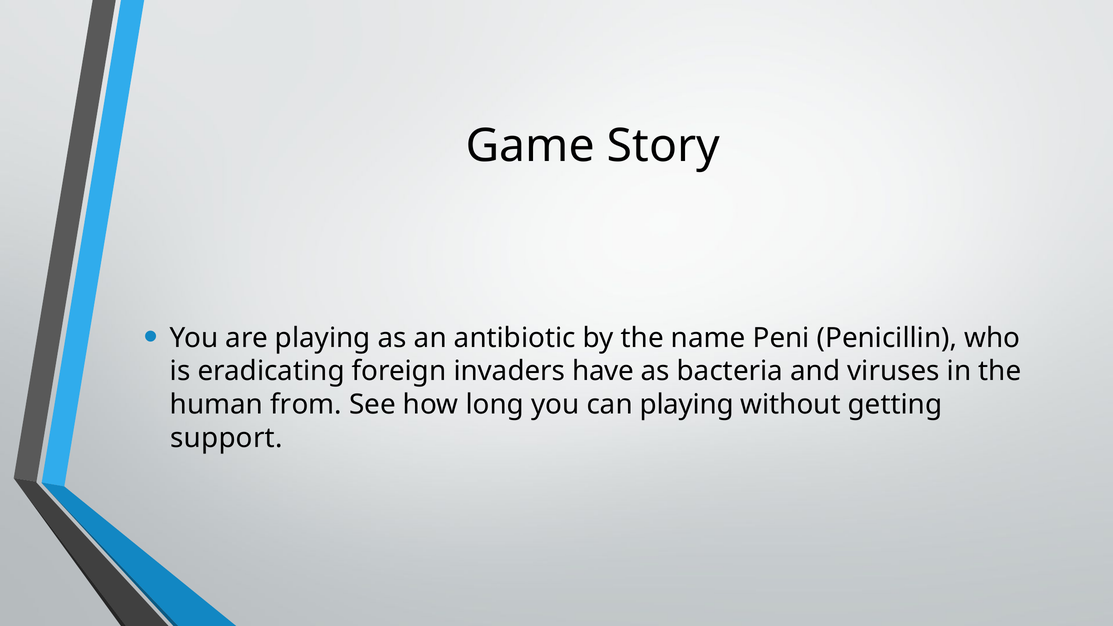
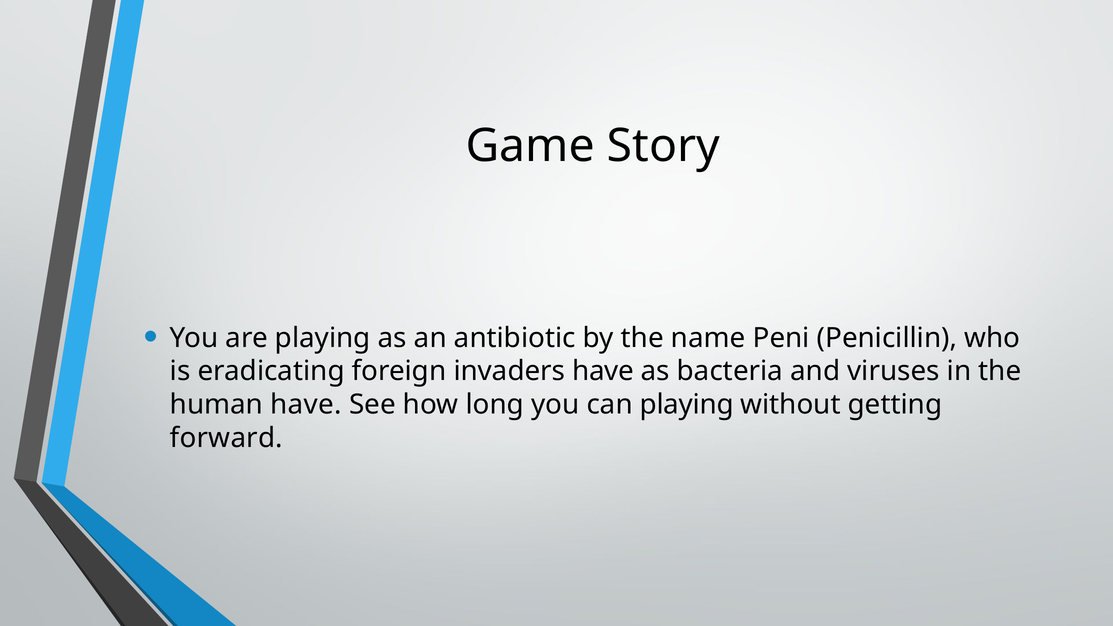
human from: from -> have (306, 405)
support: support -> forward (226, 438)
